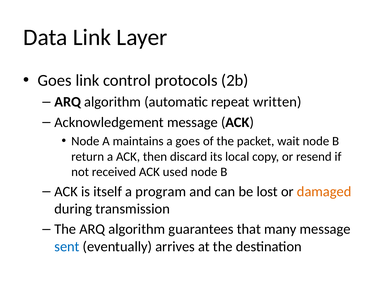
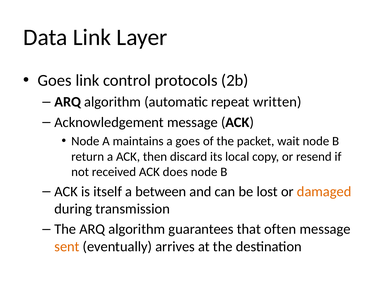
used: used -> does (175, 172)
program: program -> between (161, 191)
many: many -> often (280, 229)
sent colour: blue -> orange (67, 246)
